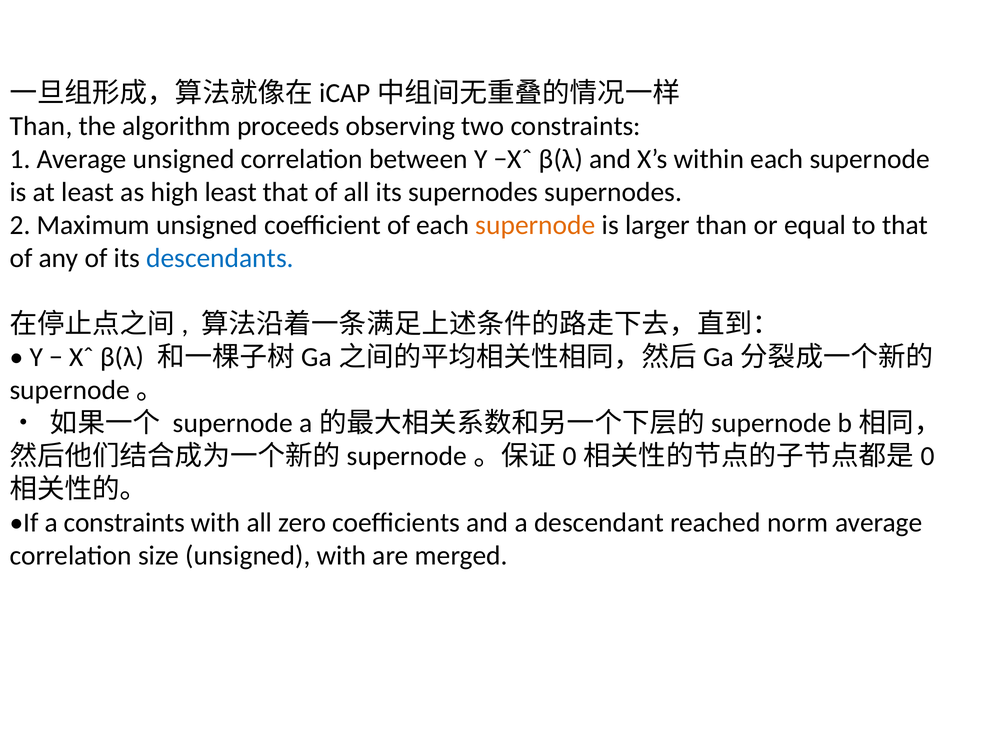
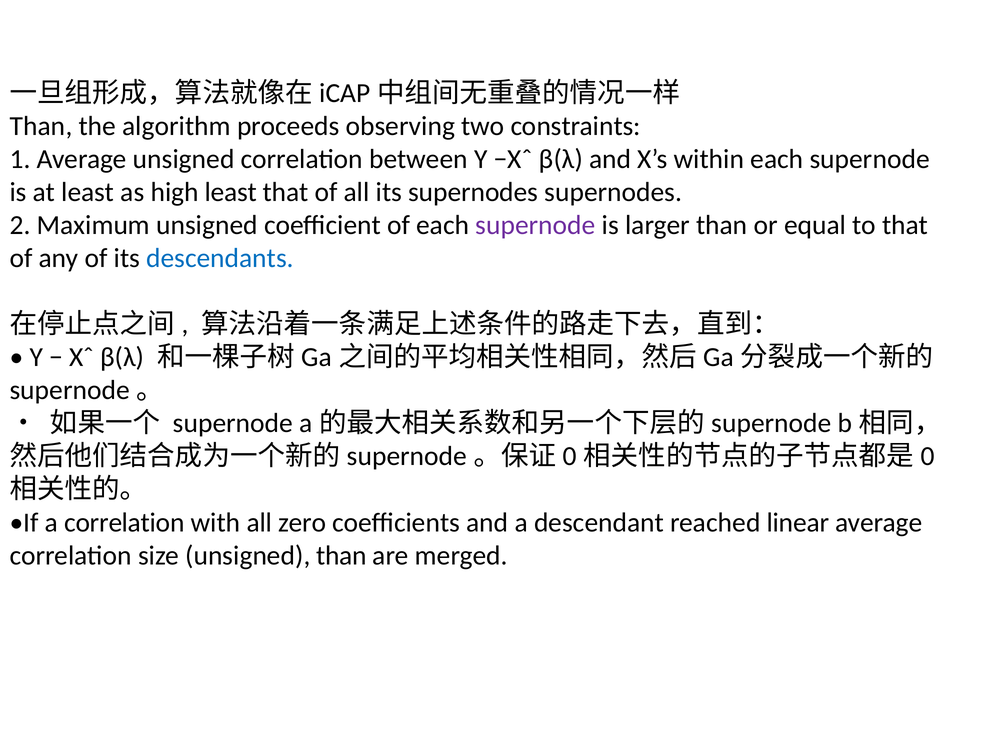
supernode colour: orange -> purple (535, 225)
a constraints: constraints -> correlation (124, 522)
norm: norm -> linear (798, 522)
unsigned with: with -> than (342, 555)
